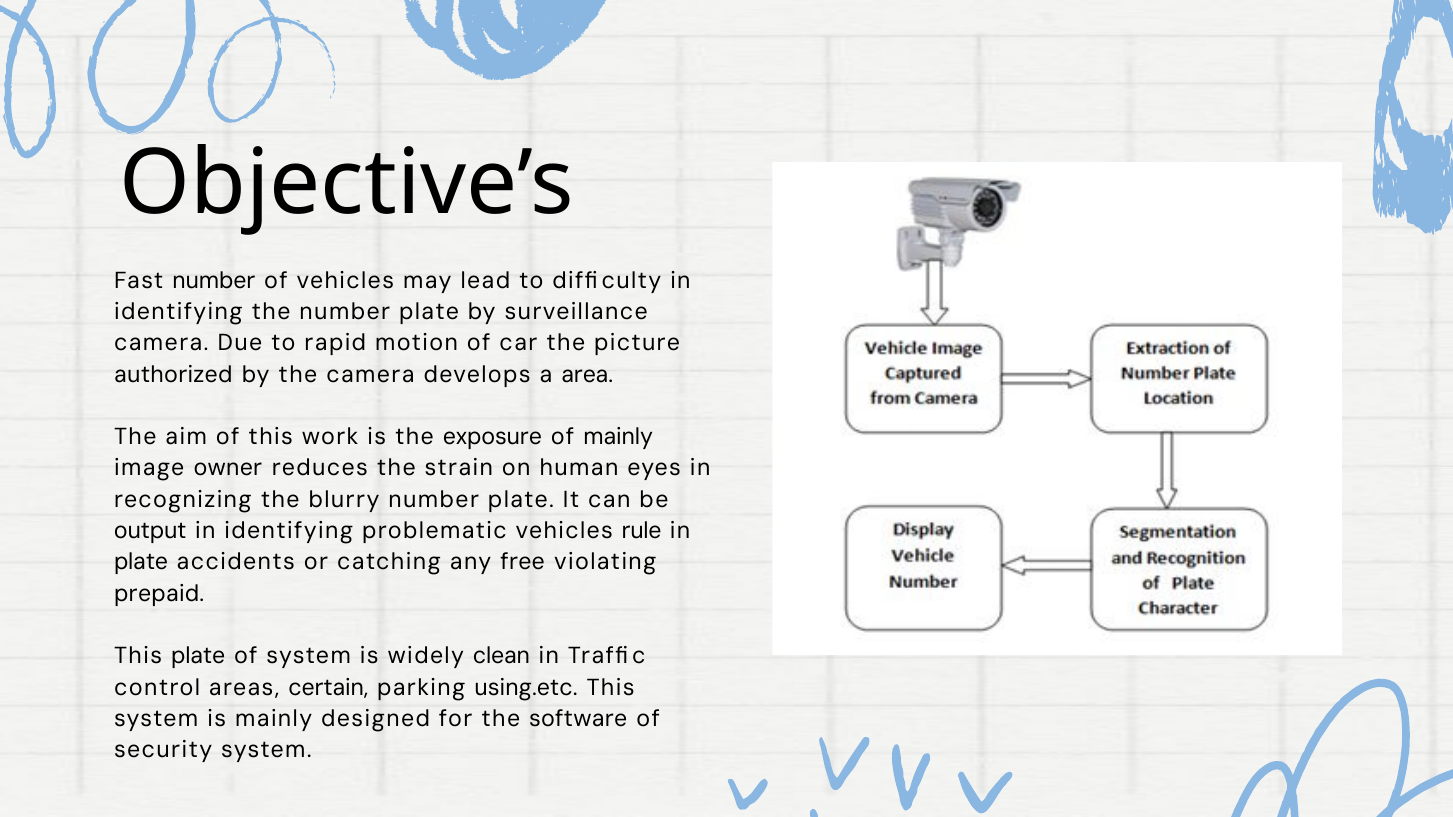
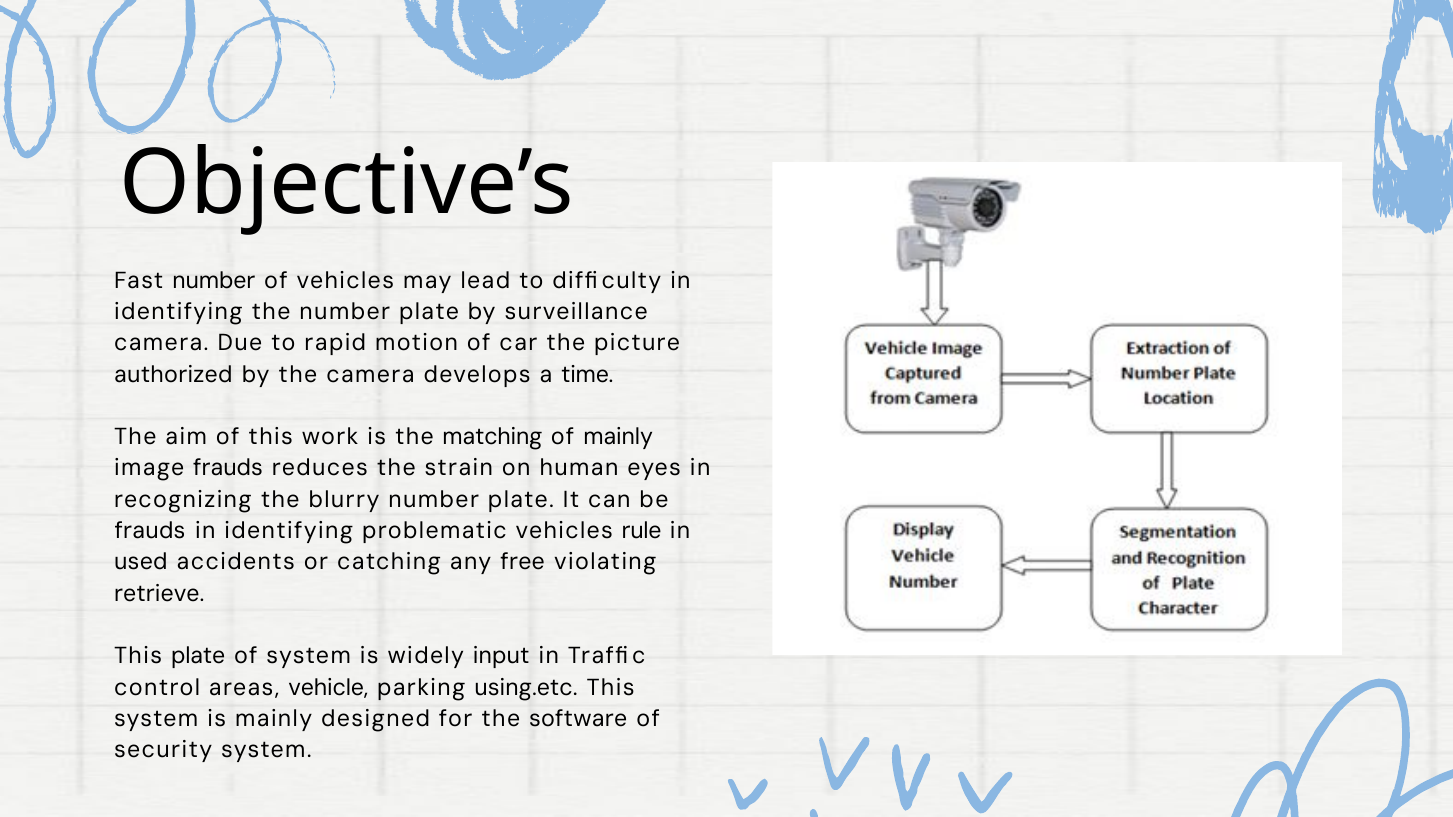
area: area -> time (587, 375)
exposure: exposure -> matching (492, 437)
image owner: owner -> frauds (228, 468)
output: output -> frauds (150, 531)
plate: plate -> used (141, 562)
prepaid: prepaid -> retrieve (159, 594)
clean: clean -> input (501, 656)
certain: certain -> vehicle (328, 688)
